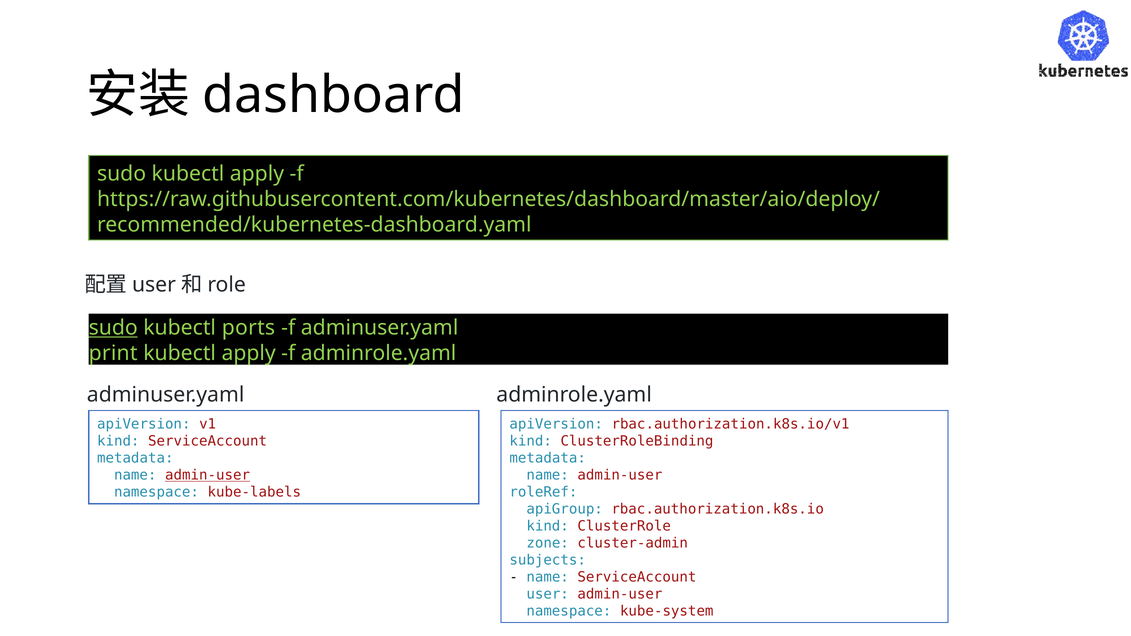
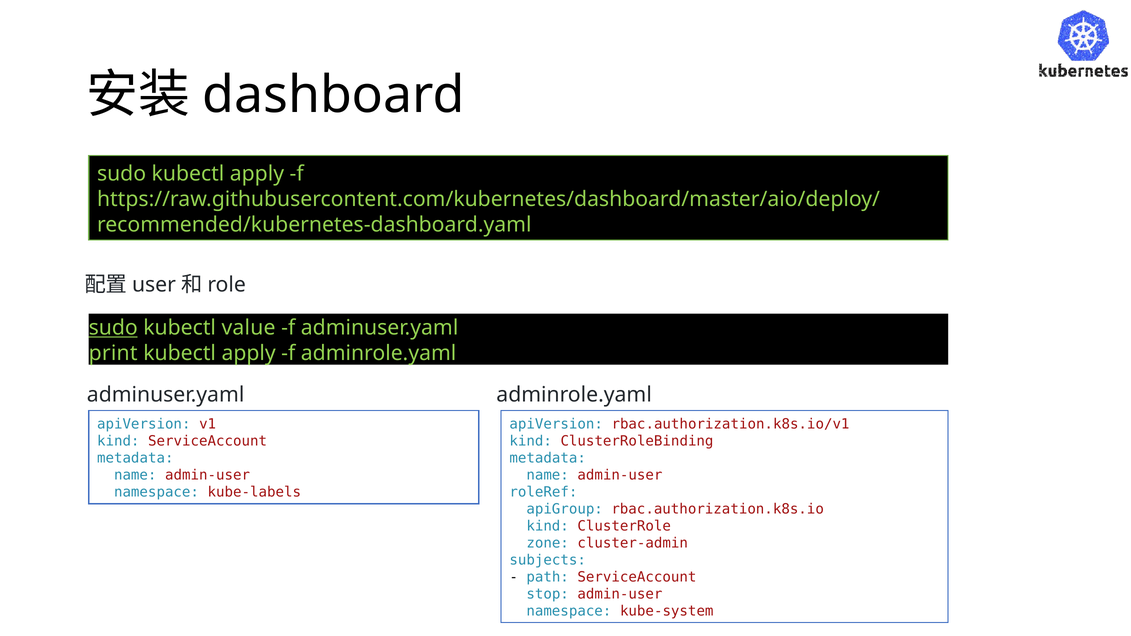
ports: ports -> value (249, 328)
admin-user underline: present -> none (208, 475)
name: name -> path (548, 577)
user: user -> stop (548, 594)
